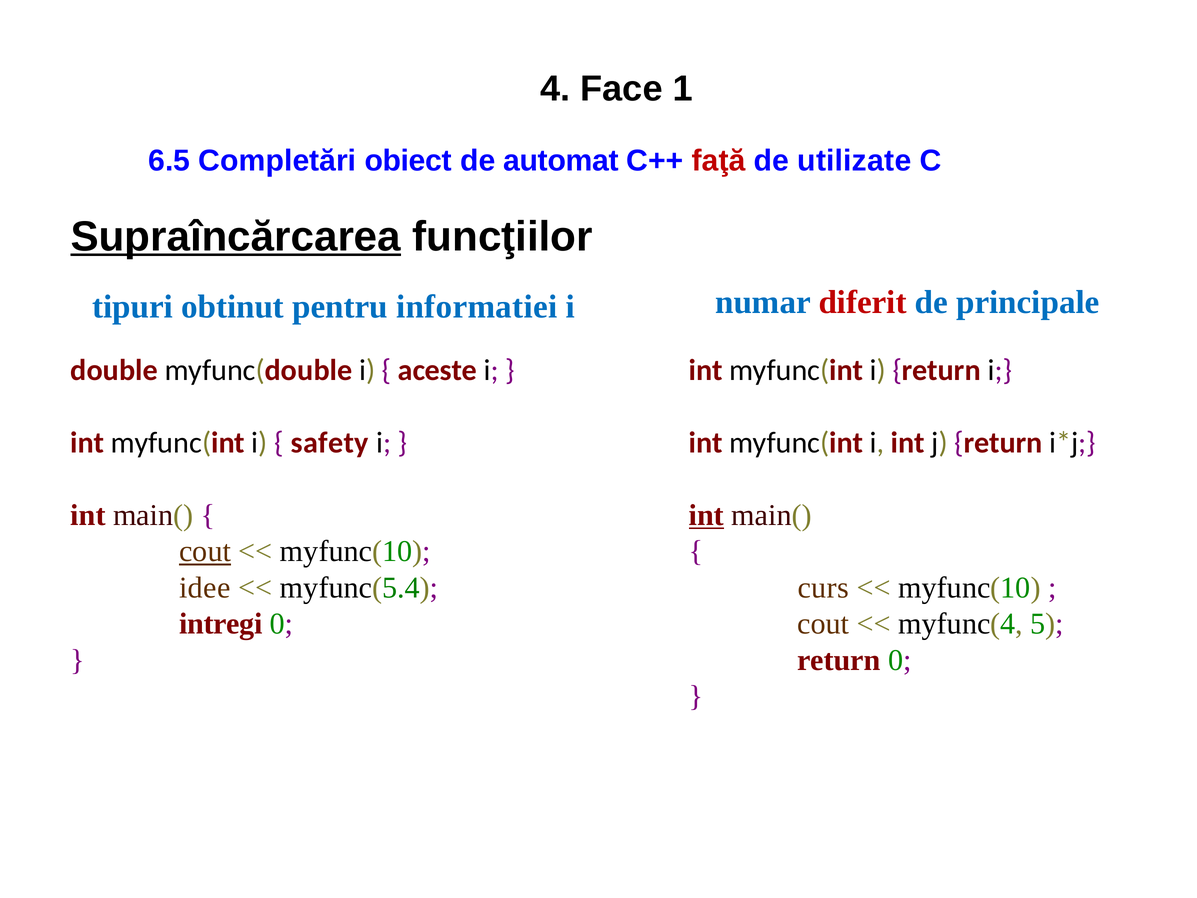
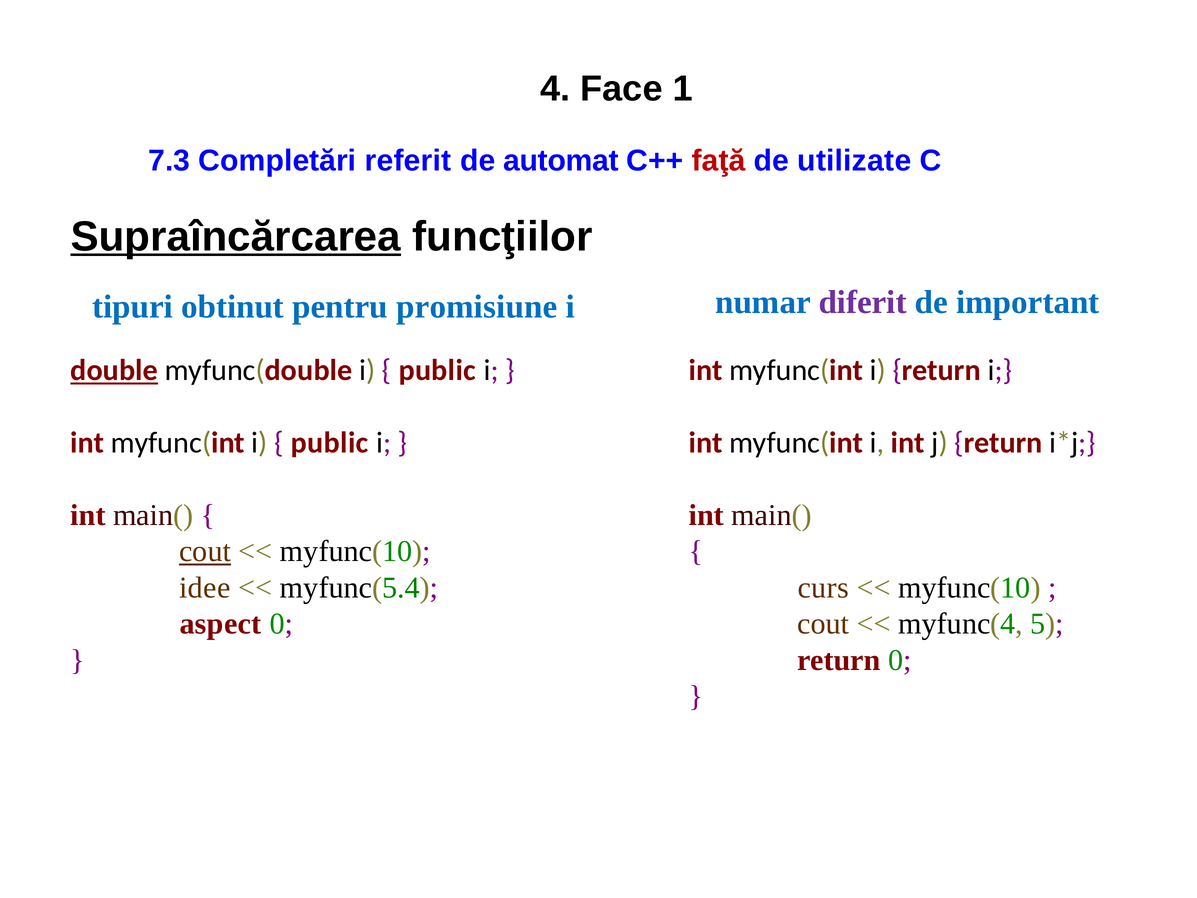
6.5: 6.5 -> 7.3 (169, 161)
obiect: obiect -> referit (408, 161)
diferit colour: red -> purple (863, 302)
principale: principale -> important (1028, 302)
informatiei: informatiei -> promisiune (477, 307)
double underline: none -> present (114, 370)
aceste: aceste -> public (437, 370)
safety: safety -> public (330, 443)
int underline: present -> none (706, 515)
intregi: intregi -> aspect (221, 624)
